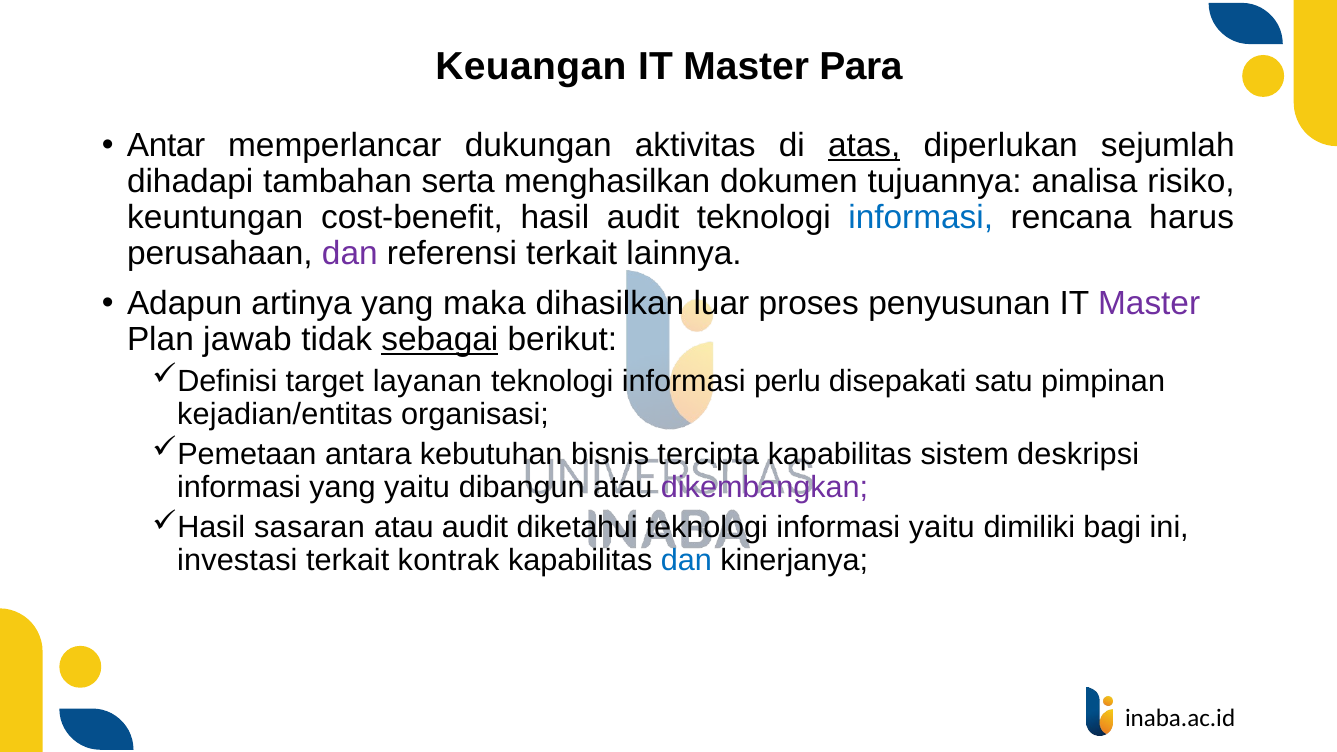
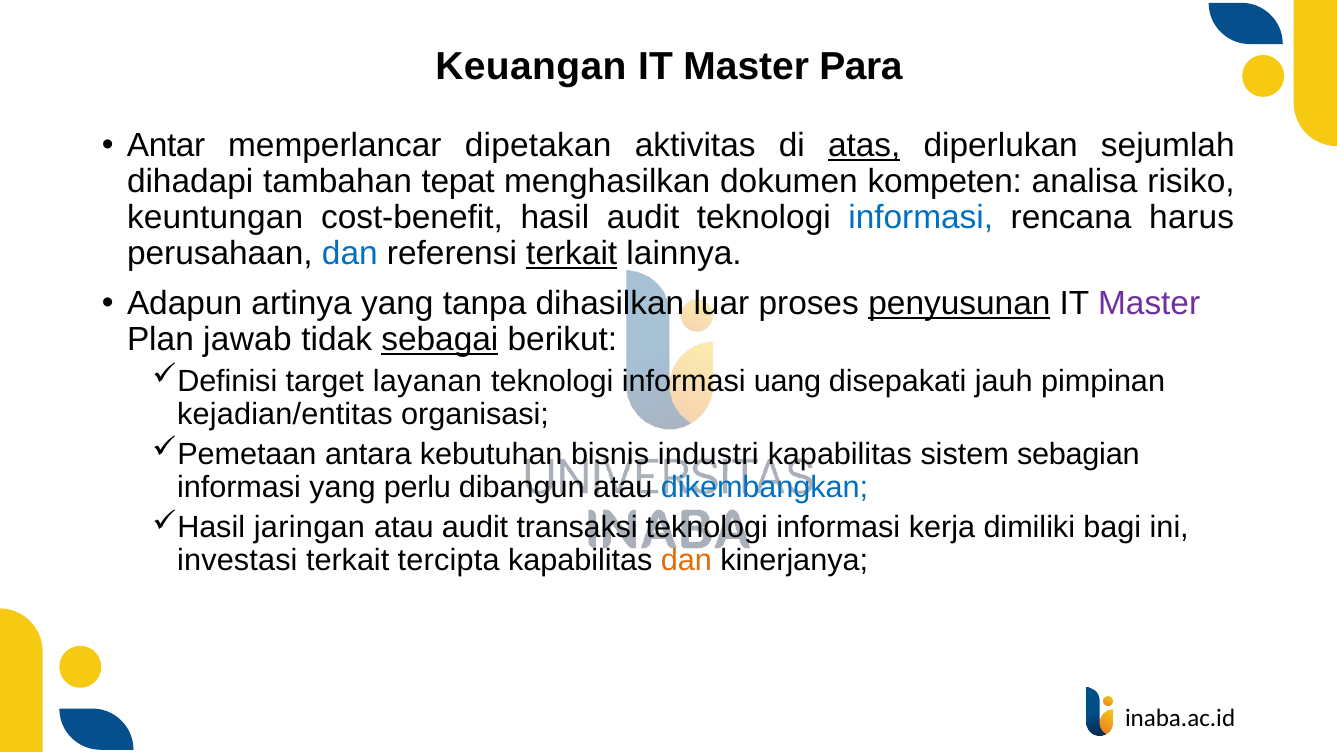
dukungan: dukungan -> dipetakan (538, 145)
serta: serta -> tepat (458, 182)
tujuannya: tujuannya -> kompeten (945, 182)
dan colour: purple -> blue (350, 254)
terkait underline: none -> present (572, 254)
maka: maka -> tanpa (485, 304)
penyusunan underline: none -> present (959, 304)
perlu: perlu -> uang (787, 381)
satu: satu -> jauh (1004, 381)
tercipta: tercipta -> industri (708, 454)
deskripsi: deskripsi -> sebagian (1078, 454)
yang yaitu: yaitu -> perlu (417, 487)
dikembangkan colour: purple -> blue (765, 487)
sasaran: sasaran -> jaringan (309, 528)
diketahui: diketahui -> transaksi (577, 528)
informasi yaitu: yaitu -> kerja (942, 528)
kontrak: kontrak -> tercipta (449, 561)
dan colour: blue -> orange (686, 561)
